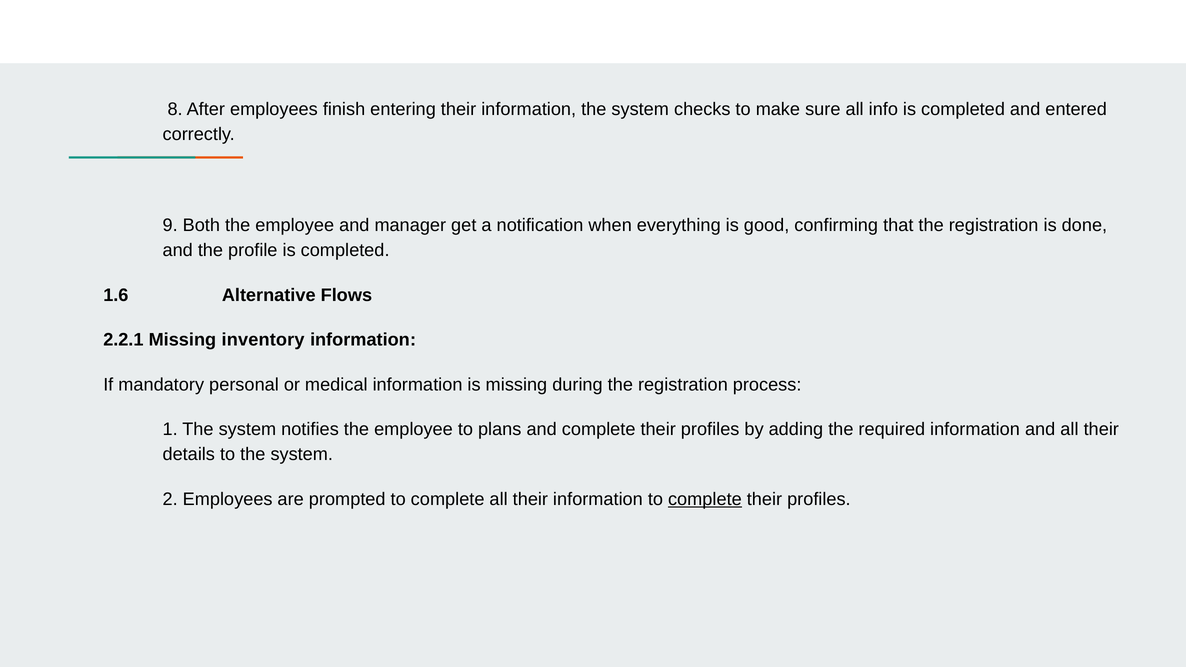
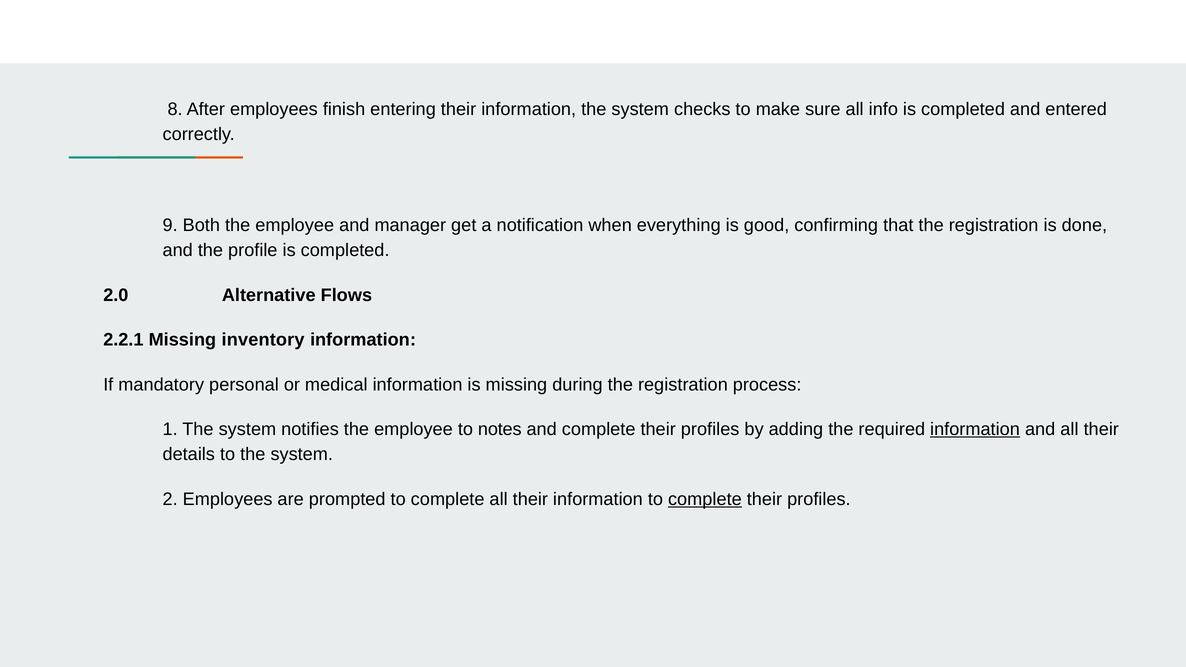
1.6: 1.6 -> 2.0 (116, 295)
plans: plans -> notes (500, 429)
information underline: none -> present (975, 429)
